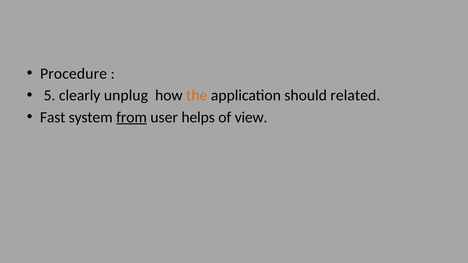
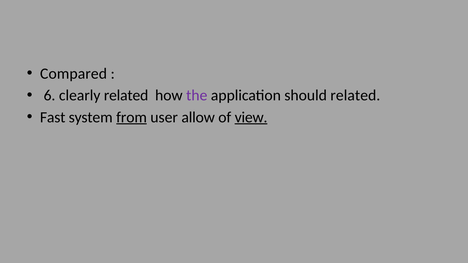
Procedure: Procedure -> Compared (74, 74)
5: 5 -> 6 (49, 95)
clearly unplug: unplug -> related (126, 95)
the colour: orange -> purple (197, 95)
helps: helps -> allow (198, 117)
view underline: none -> present (251, 117)
